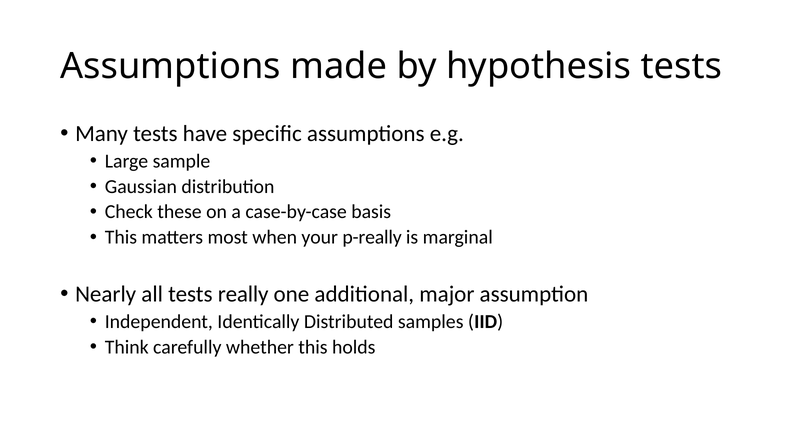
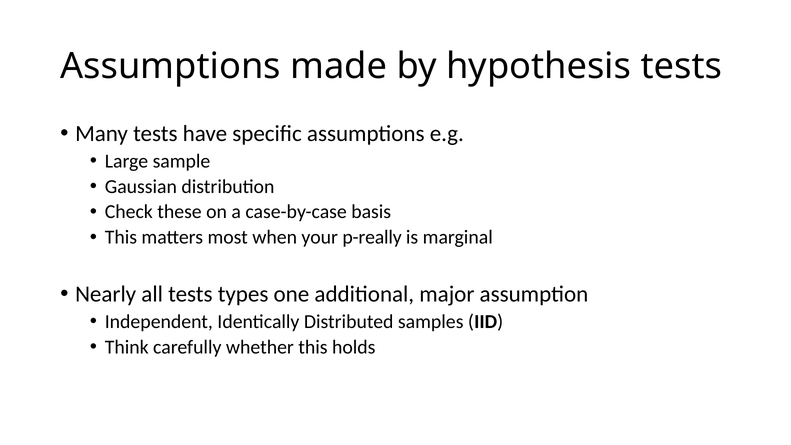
really: really -> types (243, 294)
